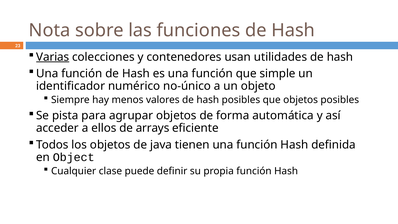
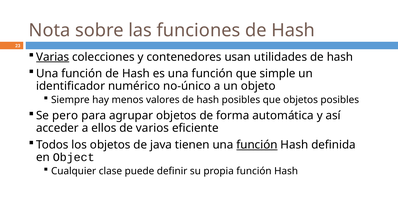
pista: pista -> pero (65, 116)
arrays: arrays -> varios (153, 128)
función underline: none -> present (257, 145)
